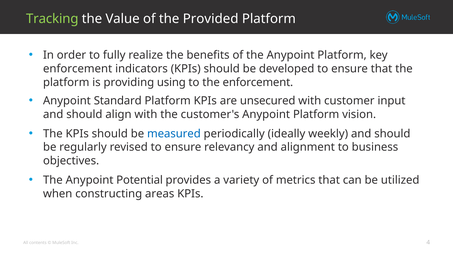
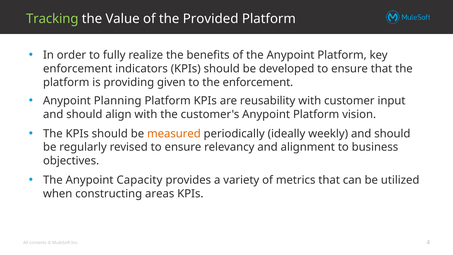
using: using -> given (171, 82)
Standard: Standard -> Planning (118, 101)
unsecured: unsecured -> reusability (268, 101)
measured colour: blue -> orange (174, 134)
Potential: Potential -> Capacity (139, 180)
